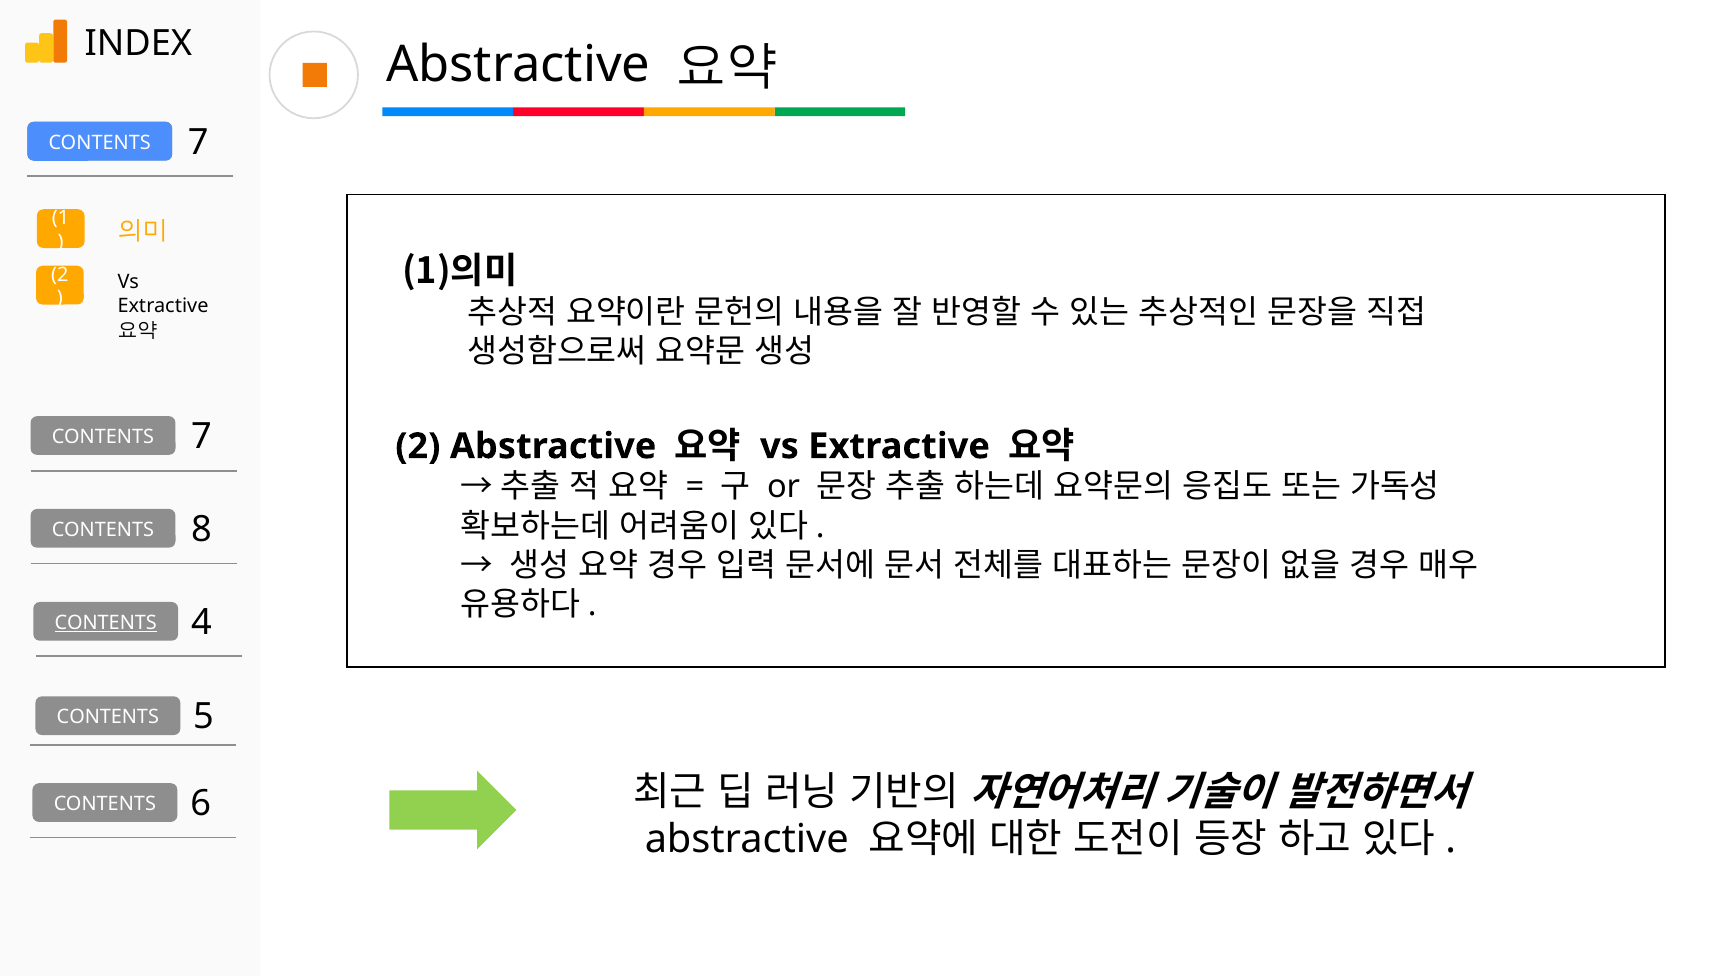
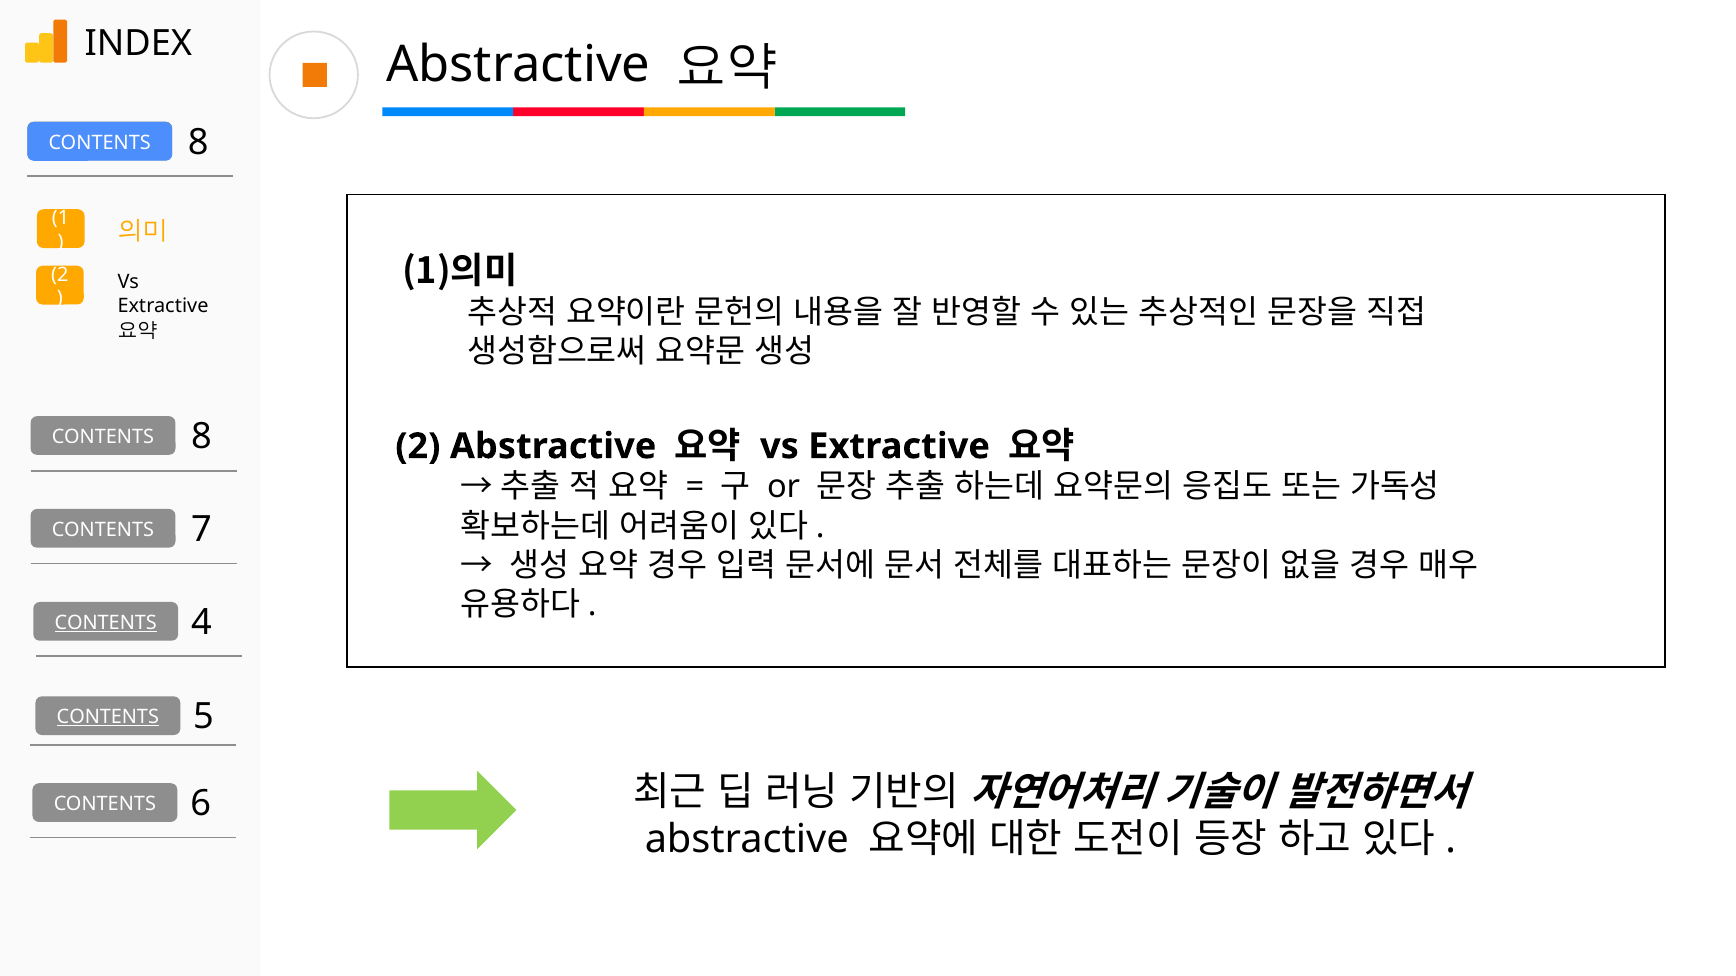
7: 7 -> 8 (198, 143)
7: 7 -> 8 (201, 437)
8: 8 -> 7 (201, 530)
CONTENTS underline: none -> present (108, 717)
